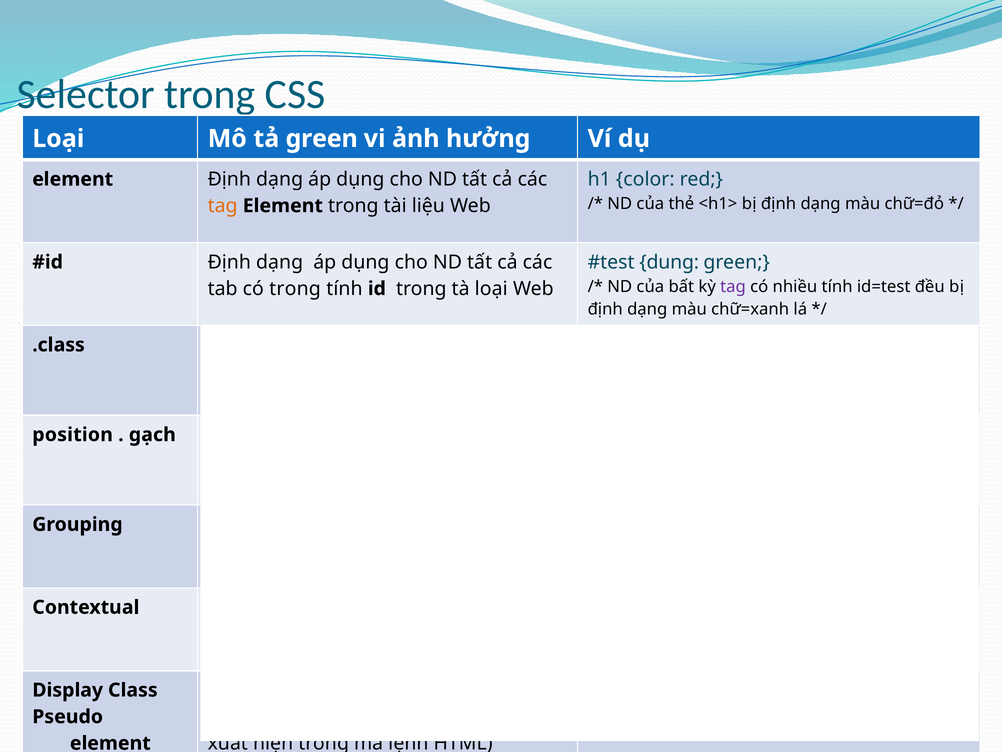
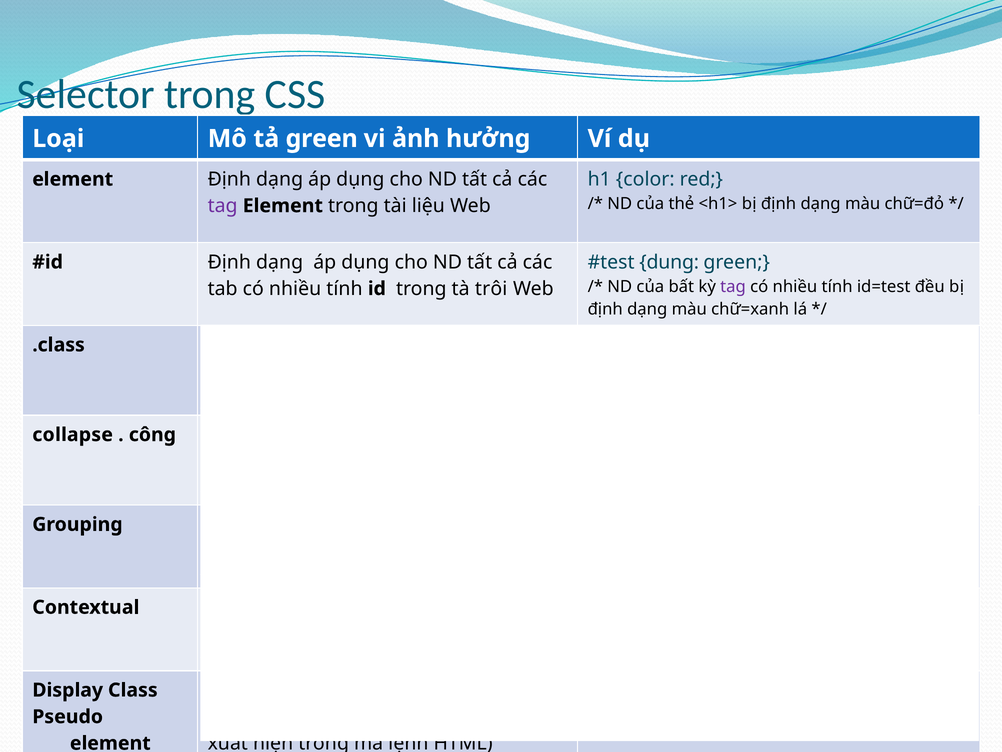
tag colour: orange -> purple (223, 206)
tab có trong: trong -> nhiều (295, 288)
tà loại: loại -> trôi (491, 288)
position: position -> collapse (73, 434)
gạch: gạch -> công (152, 434)
